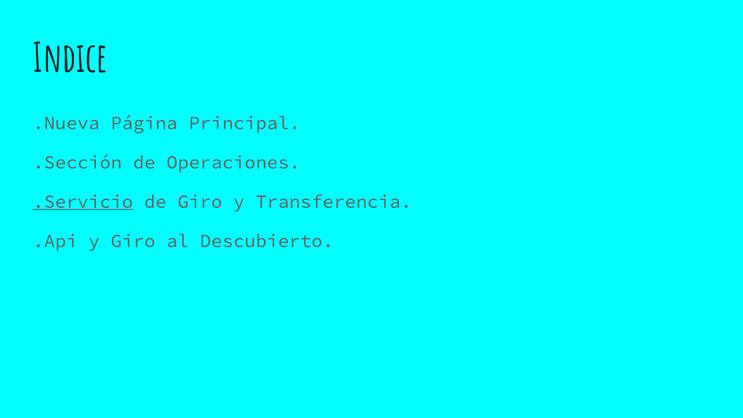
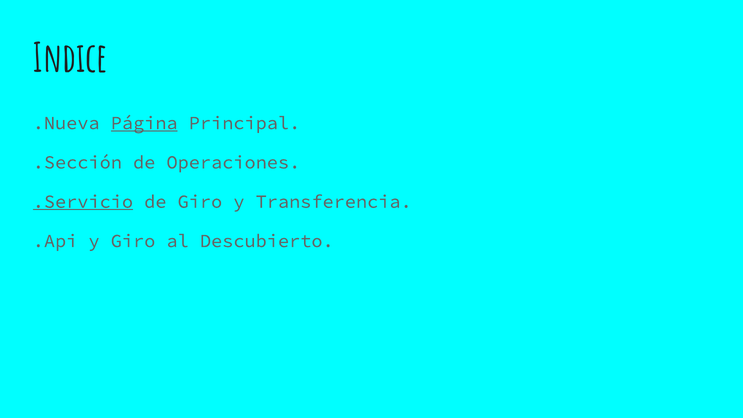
Página underline: none -> present (144, 123)
